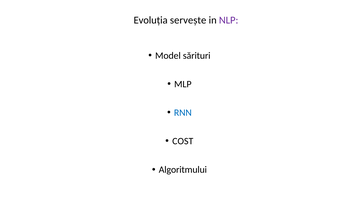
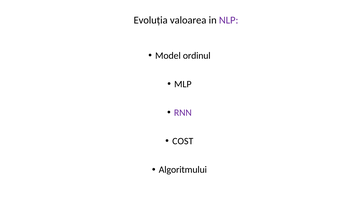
servește: servește -> valoarea (188, 20)
sărituri: sărituri -> ordinul (197, 56)
RNN colour: blue -> purple (183, 113)
